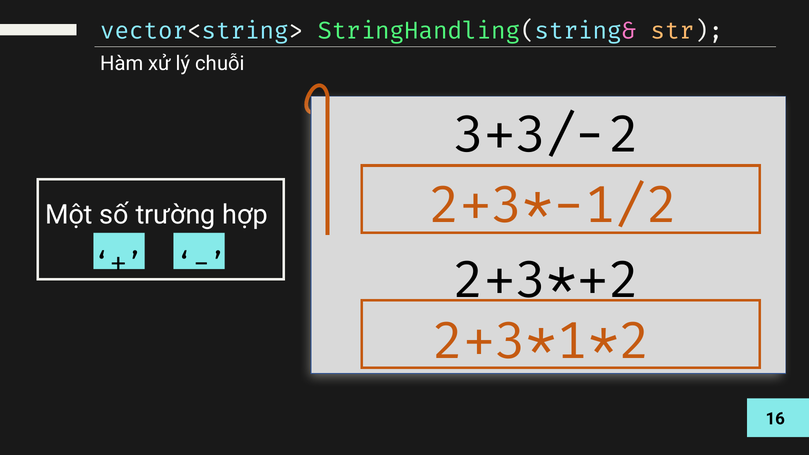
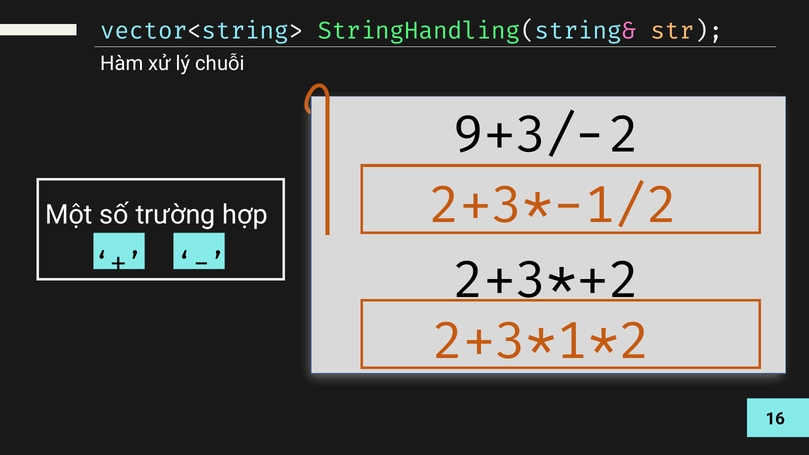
3+3/: 3+3/ -> 9+3/ (515, 135)
